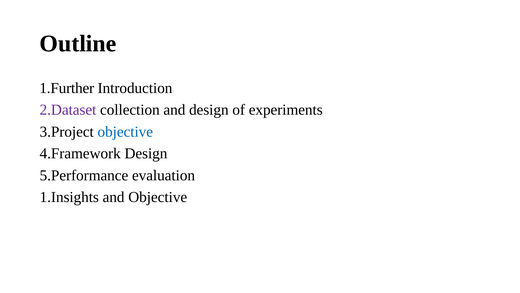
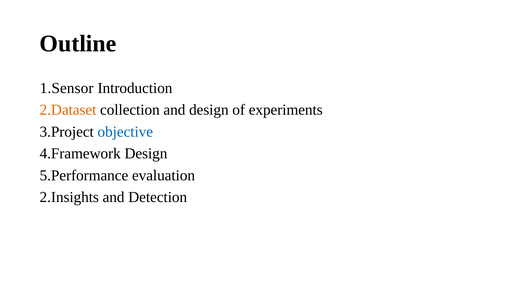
1.Further: 1.Further -> 1.Sensor (67, 88)
2.Dataset colour: purple -> orange (68, 110)
1.Insights: 1.Insights -> 2.Insights (69, 197)
and Objective: Objective -> Detection (158, 197)
